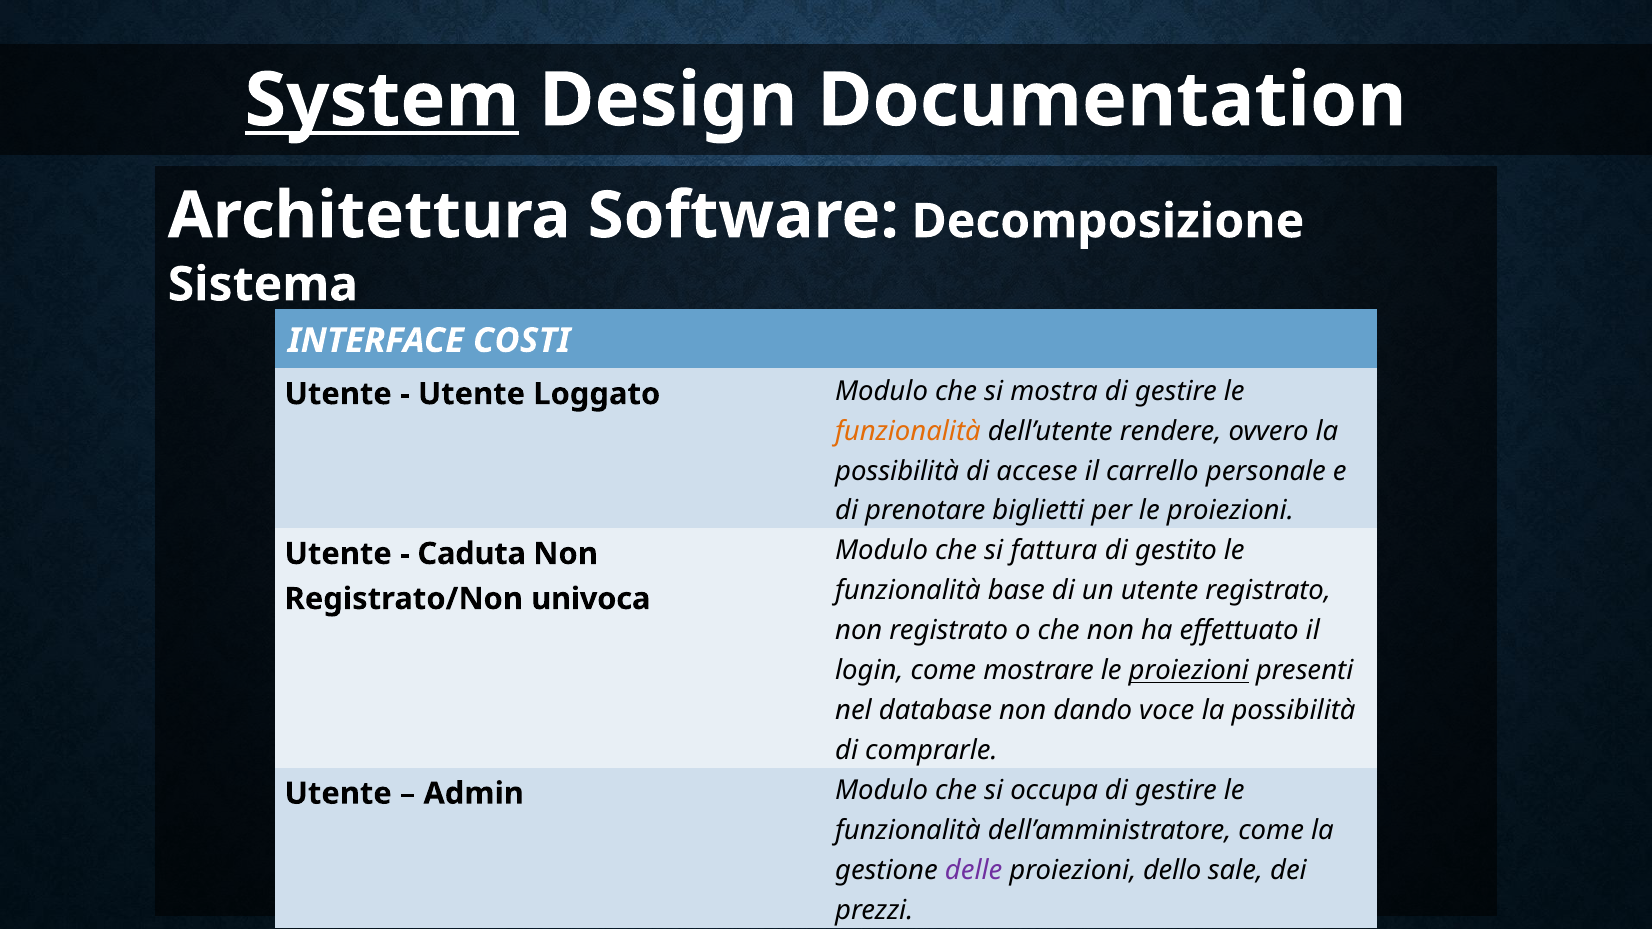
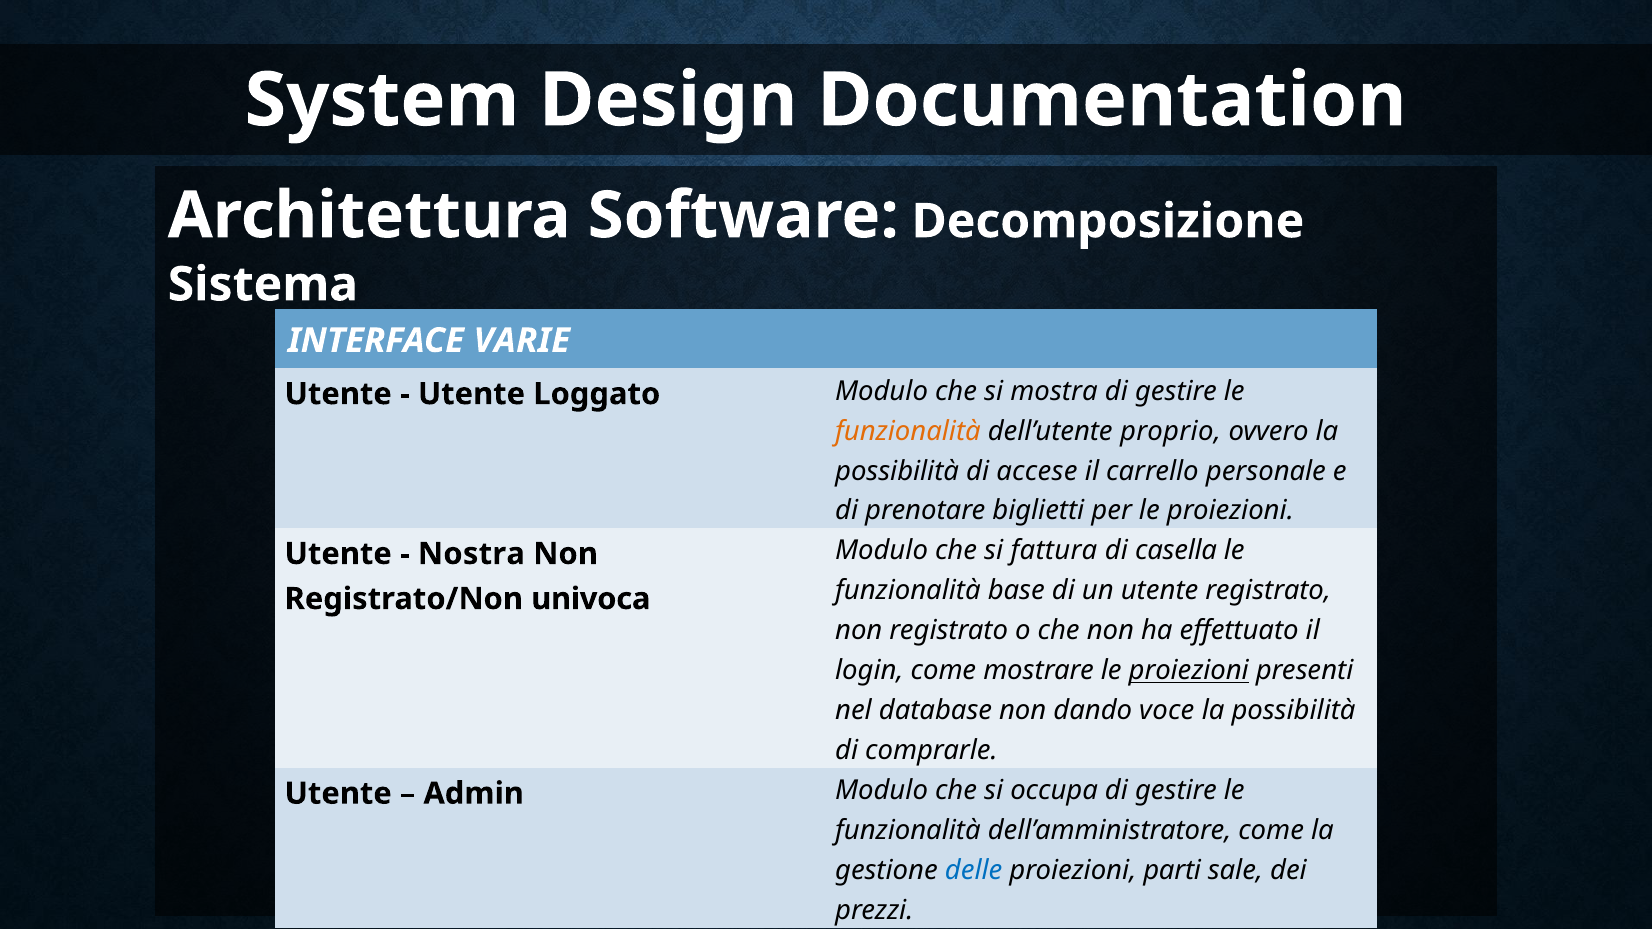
System underline: present -> none (382, 100)
COSTI: COSTI -> VARIE (522, 341)
rendere: rendere -> proprio (1170, 431)
gestito: gestito -> casella (1176, 551)
Caduta: Caduta -> Nostra (471, 554)
delle colour: purple -> blue (974, 871)
dello: dello -> parti (1172, 871)
